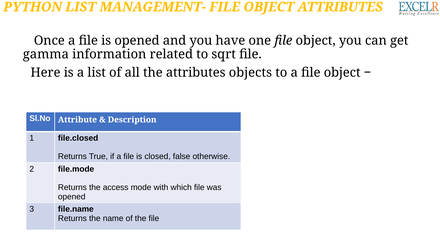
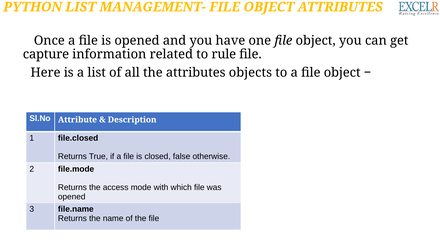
gamma: gamma -> capture (46, 54)
sqrt: sqrt -> rule (224, 54)
